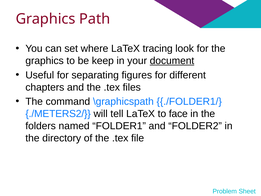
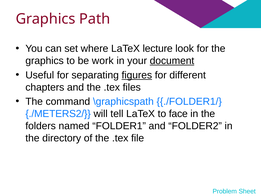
tracing: tracing -> lecture (158, 49)
keep: keep -> work (103, 61)
figures underline: none -> present (137, 75)
